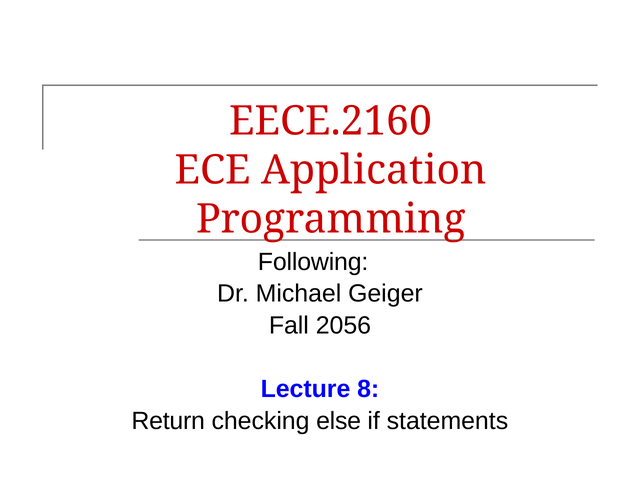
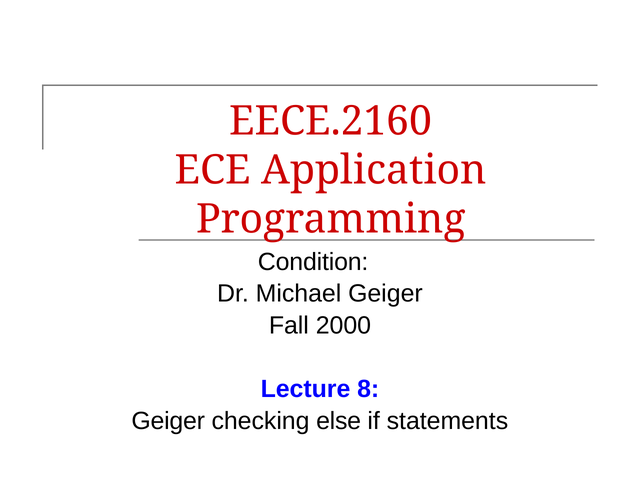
Following: Following -> Condition (313, 262)
2056: 2056 -> 2000 (343, 325)
Return: Return -> Geiger (168, 421)
